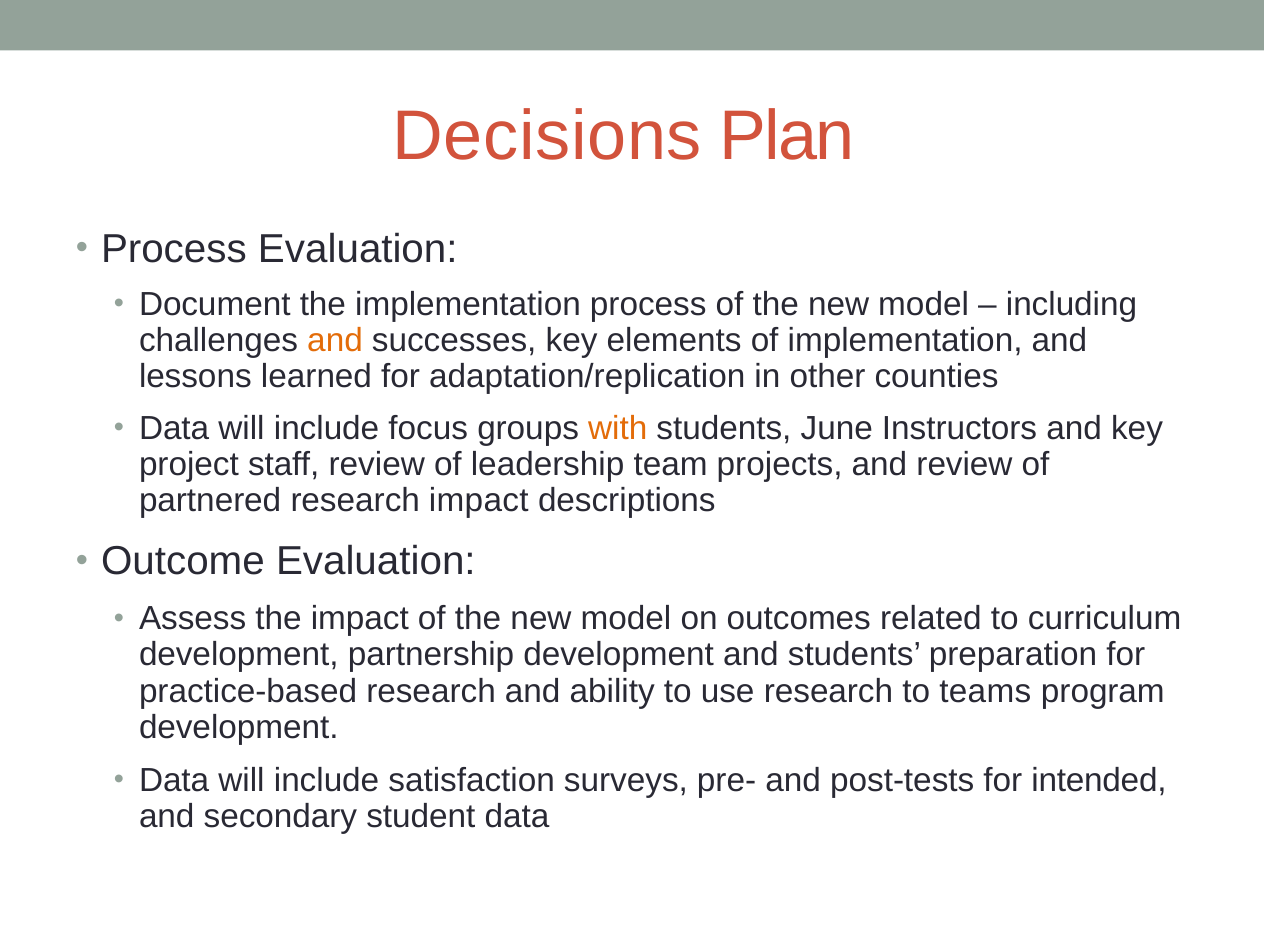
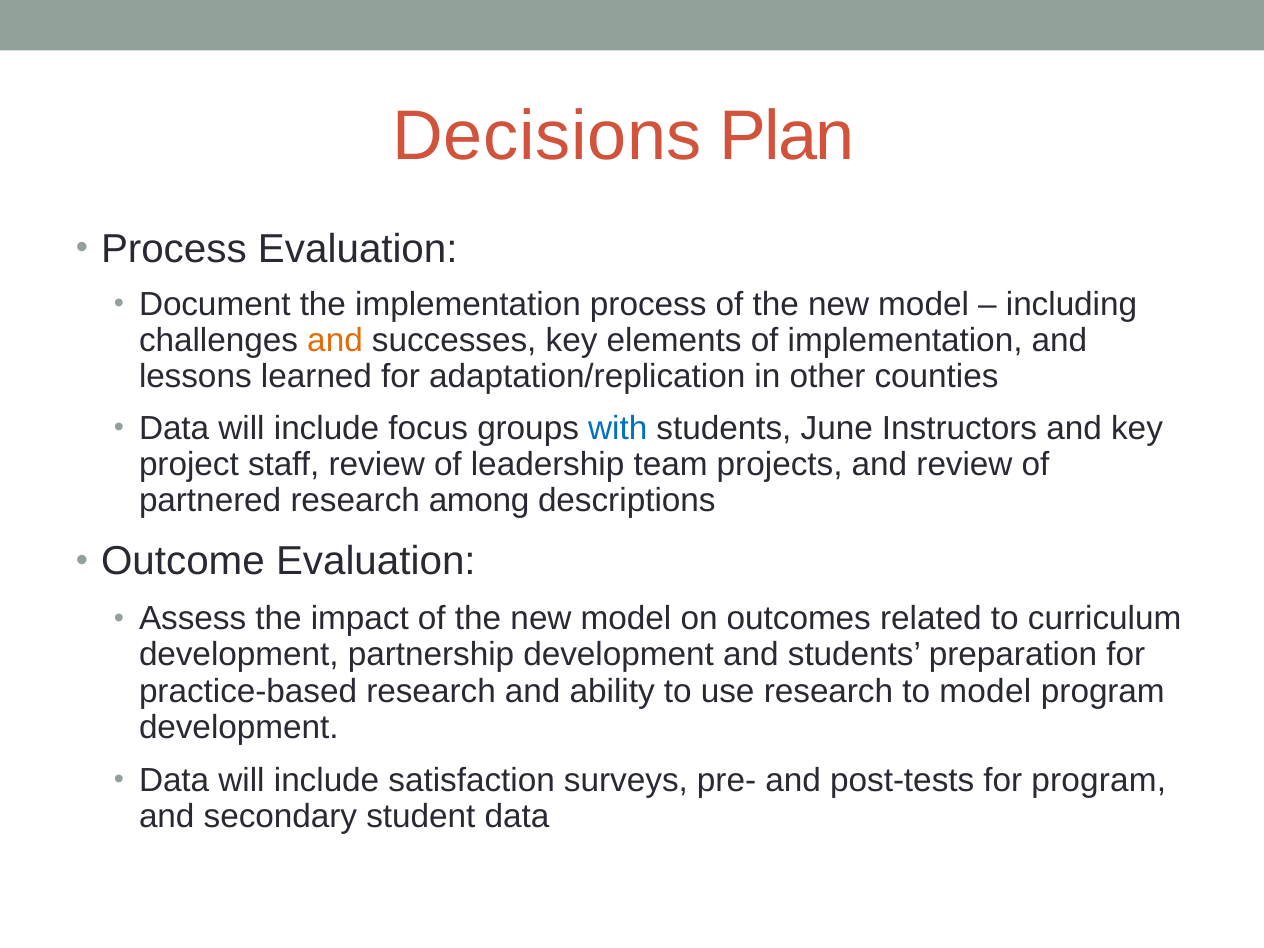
with colour: orange -> blue (618, 429)
research impact: impact -> among (479, 501)
to teams: teams -> model (985, 691)
for intended: intended -> program (1099, 781)
